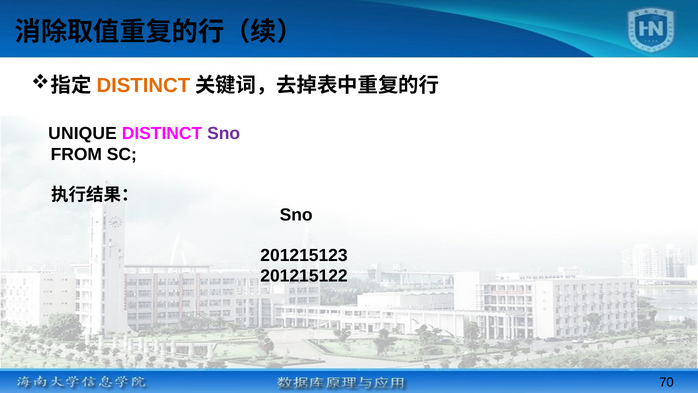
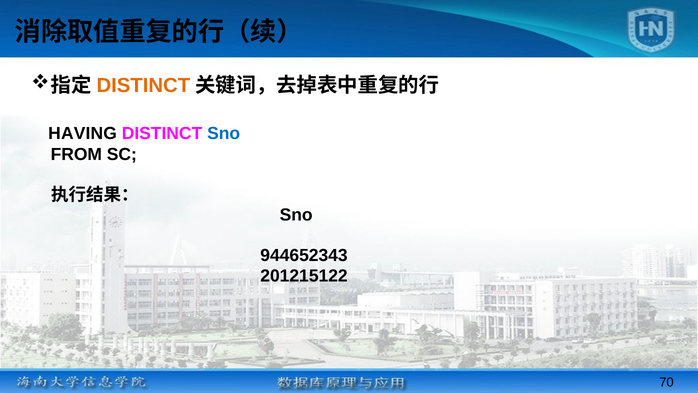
UNIQUE: UNIQUE -> HAVING (83, 133)
Sno colour: purple -> blue (224, 133)
201215123: 201215123 -> 944652343 (304, 255)
